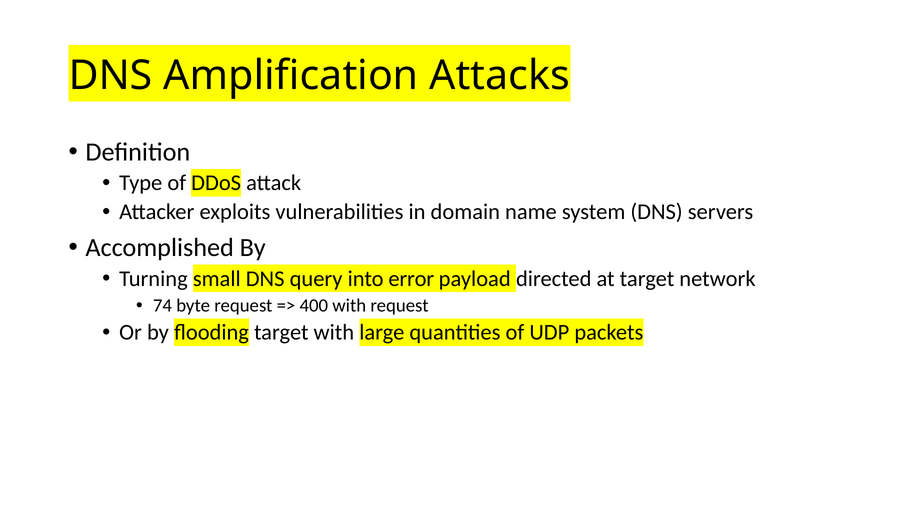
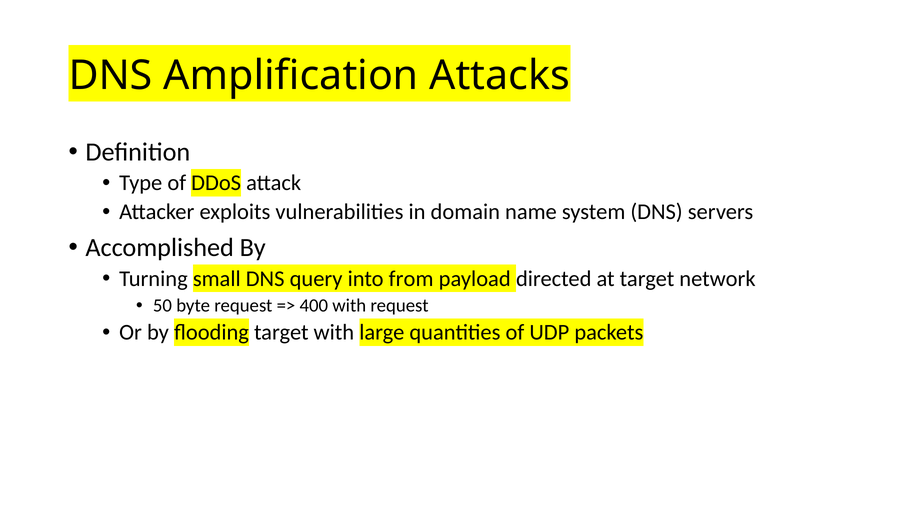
error: error -> from (411, 279)
74: 74 -> 50 (162, 306)
